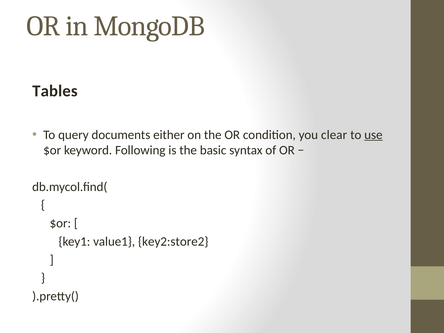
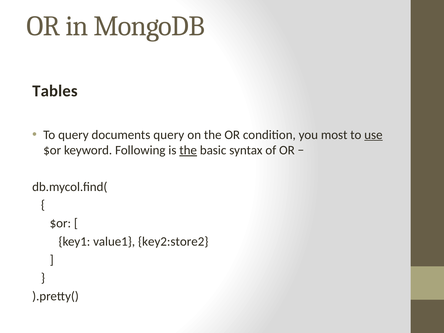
documents either: either -> query (169, 135)
clear: clear -> most (334, 135)
the underline: none -> present (188, 150)
